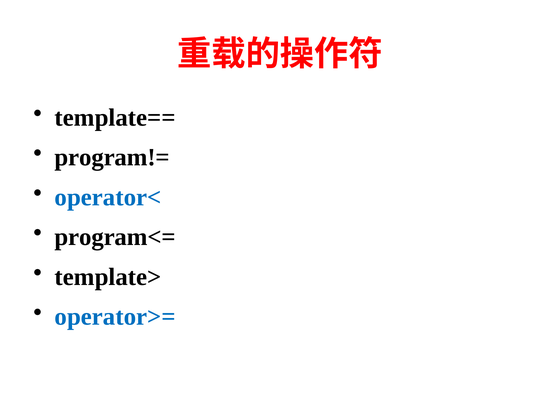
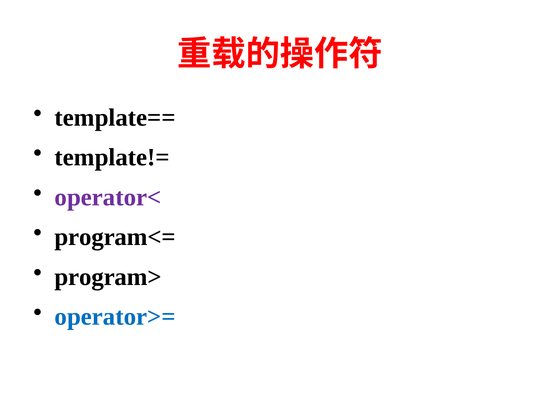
program!=: program!= -> template!= (112, 157)
operator< colour: blue -> purple (108, 197)
template>: template> -> program> (108, 277)
